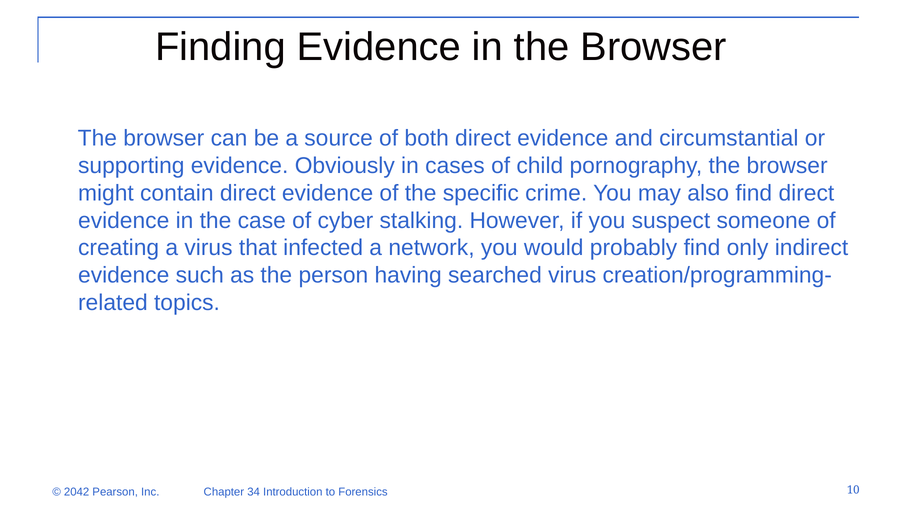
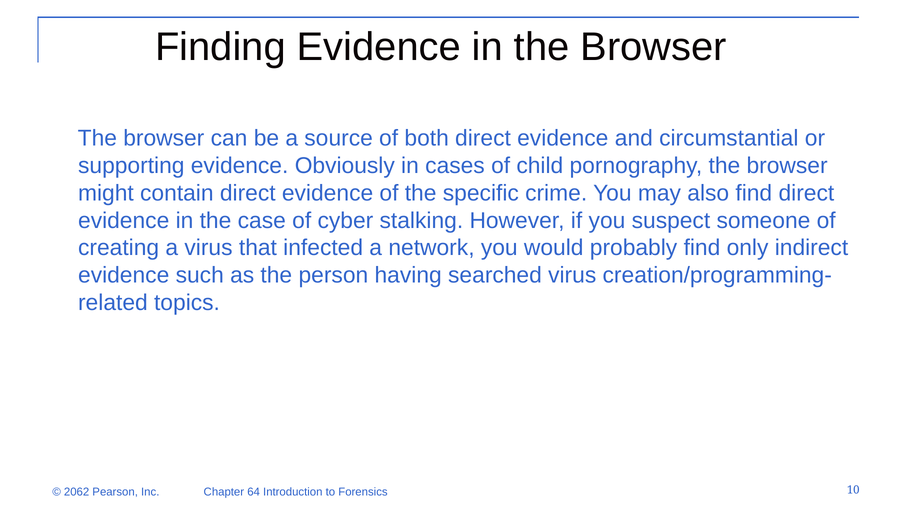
2042: 2042 -> 2062 (77, 492)
34: 34 -> 64 (254, 492)
